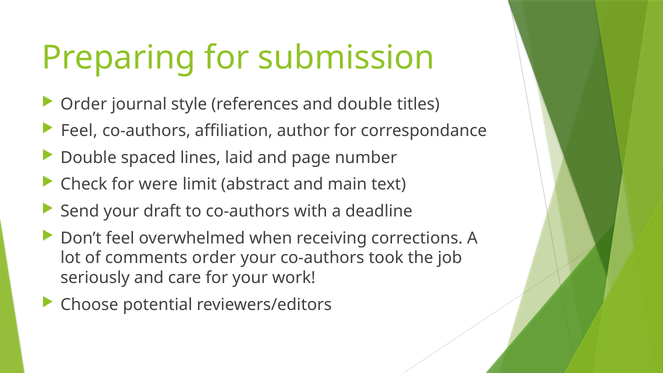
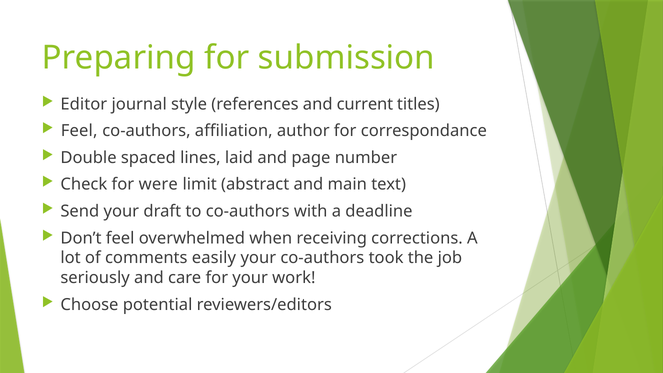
Order: Order -> Editor (84, 104)
and double: double -> current (365, 104)
comments order: order -> easily (214, 258)
